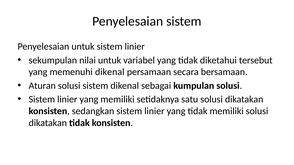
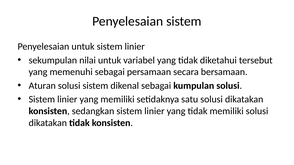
memenuhi dikenal: dikenal -> sebagai (110, 72)
